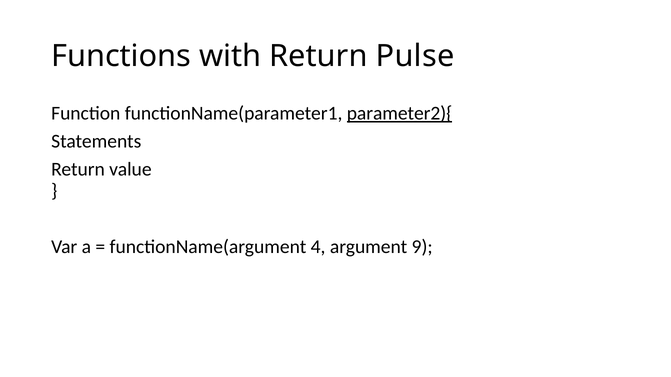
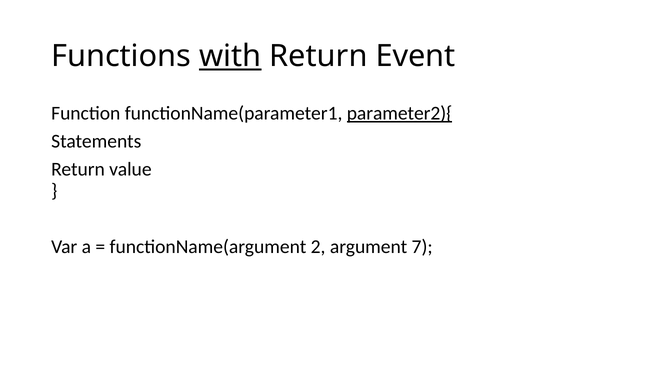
with underline: none -> present (230, 56)
Pulse: Pulse -> Event (415, 56)
4: 4 -> 2 (318, 247)
9: 9 -> 7 (422, 247)
